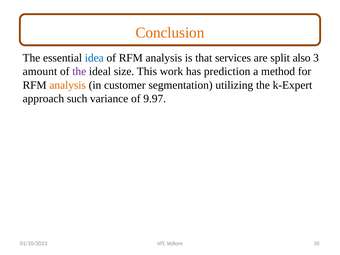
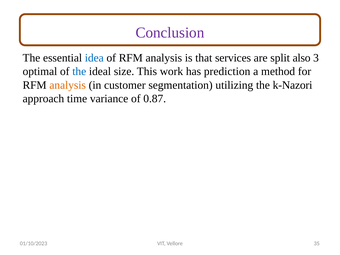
Conclusion colour: orange -> purple (170, 33)
amount: amount -> optimal (40, 71)
the colour: purple -> blue (79, 71)
k-Expert: k-Expert -> k-Nazori (293, 85)
such: such -> time (77, 99)
9.97: 9.97 -> 0.87 (155, 99)
